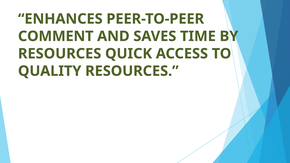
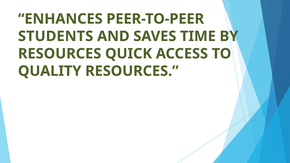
COMMENT: COMMENT -> STUDENTS (56, 36)
